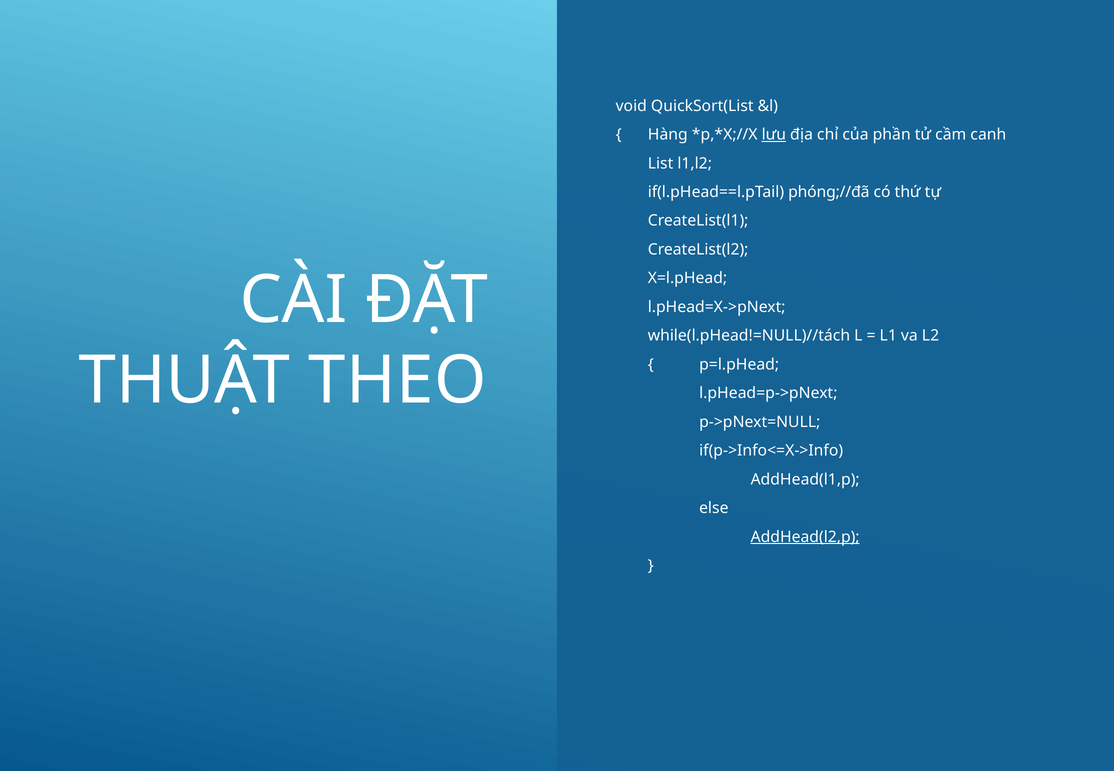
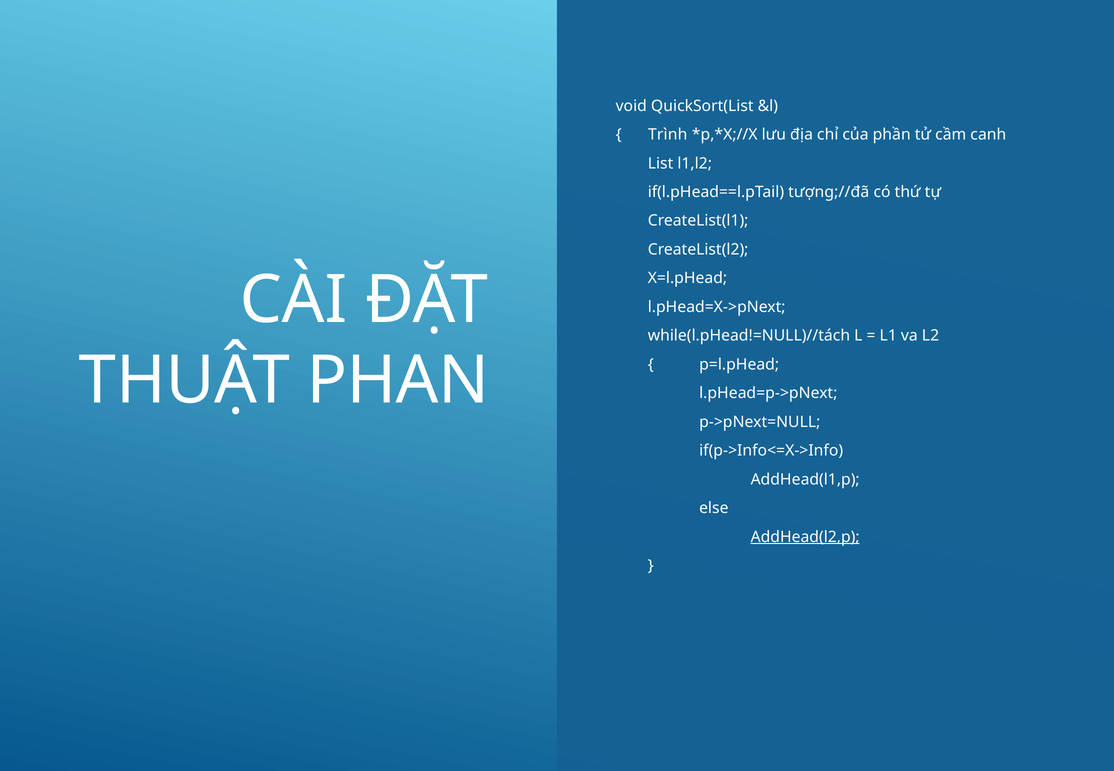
Hàng: Hàng -> Trình (668, 135)
lưu underline: present -> none (774, 135)
phóng;//đã: phóng;//đã -> tượng;//đã (829, 192)
THEO: THEO -> PHAN (398, 381)
